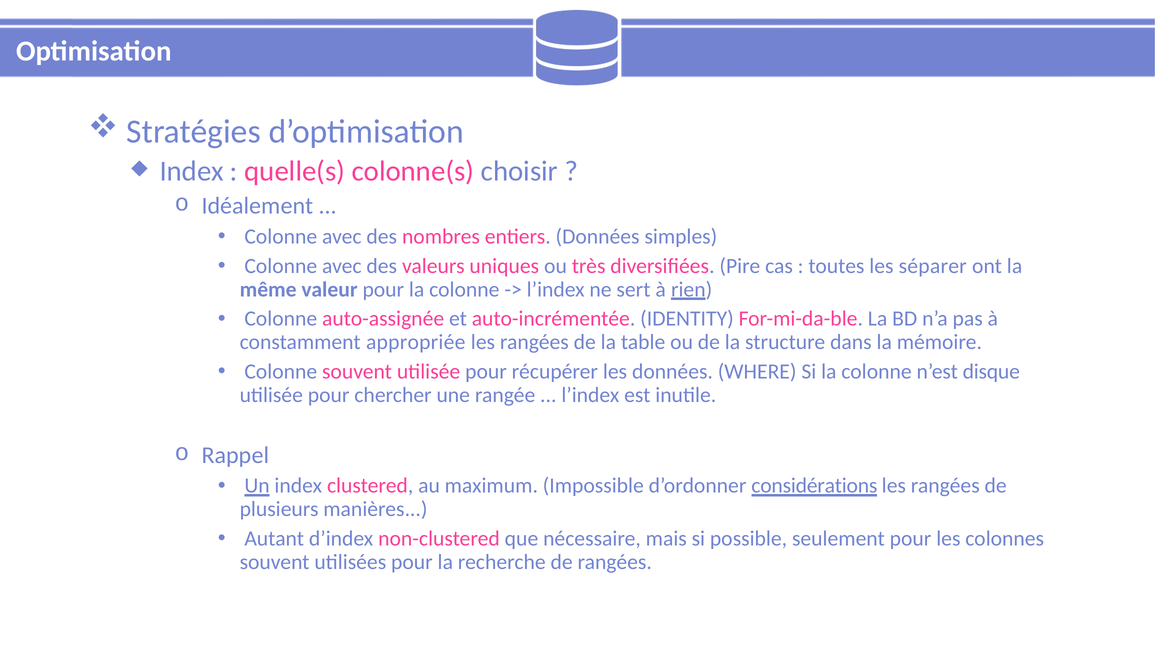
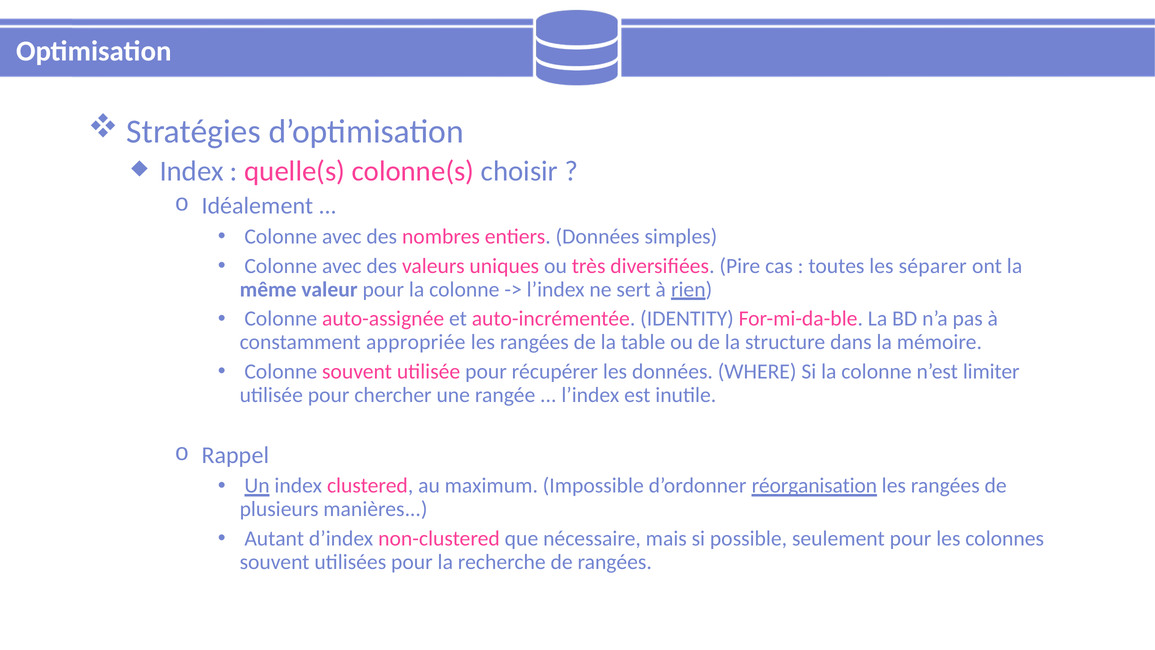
disque: disque -> limiter (991, 371)
considérations: considérations -> réorganisation (814, 486)
